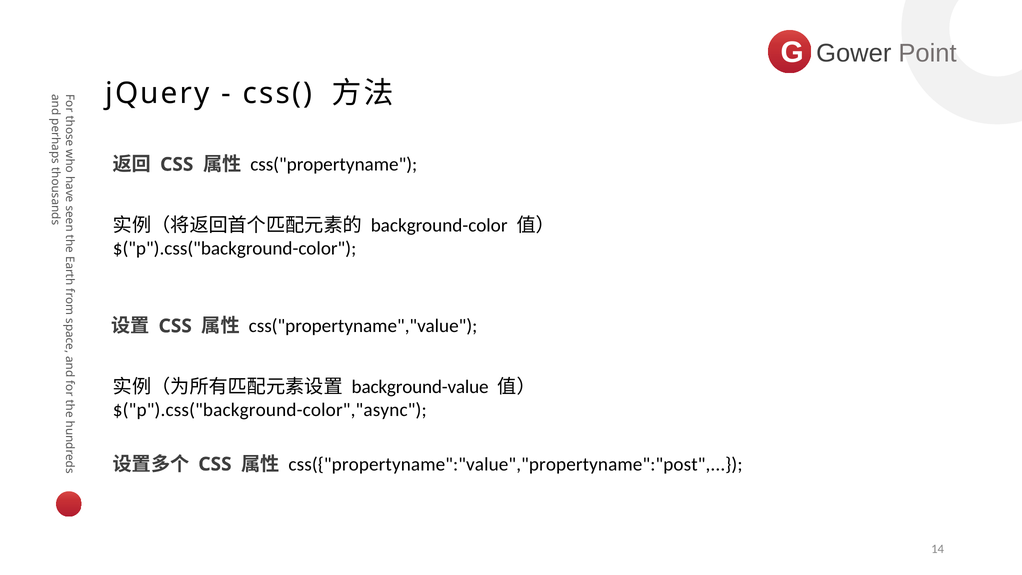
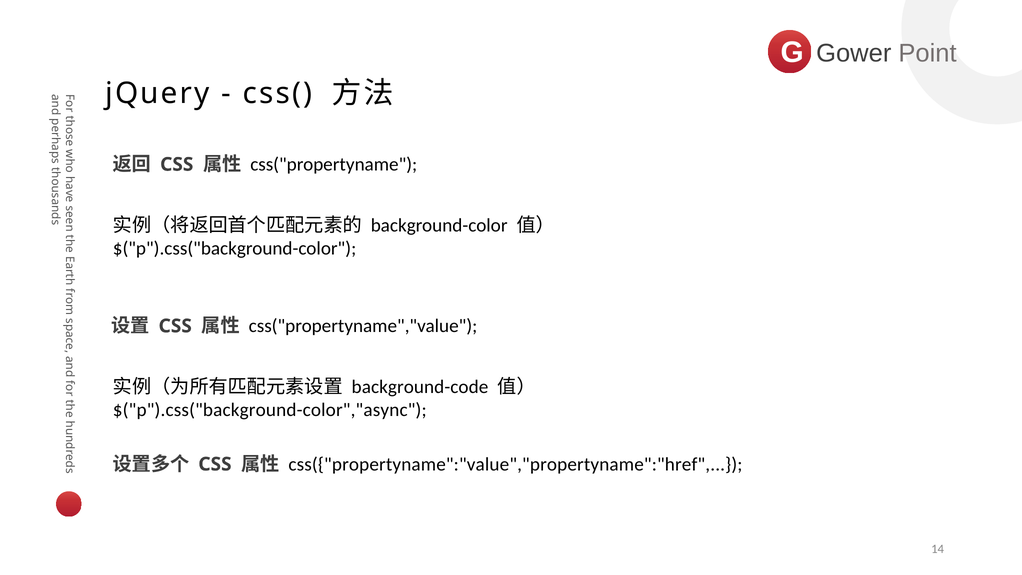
background-value: background-value -> background-code (420, 387)
css({"propertyname":"value","propertyname":"post: css({"propertyname":"value","propertyname":"post -> css({"propertyname":"value","propertyname":"href (515, 464)
